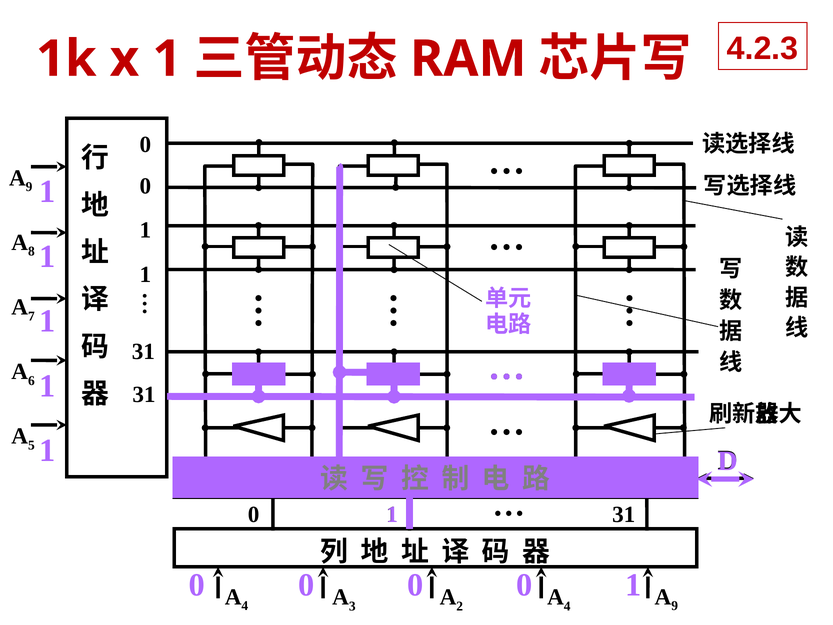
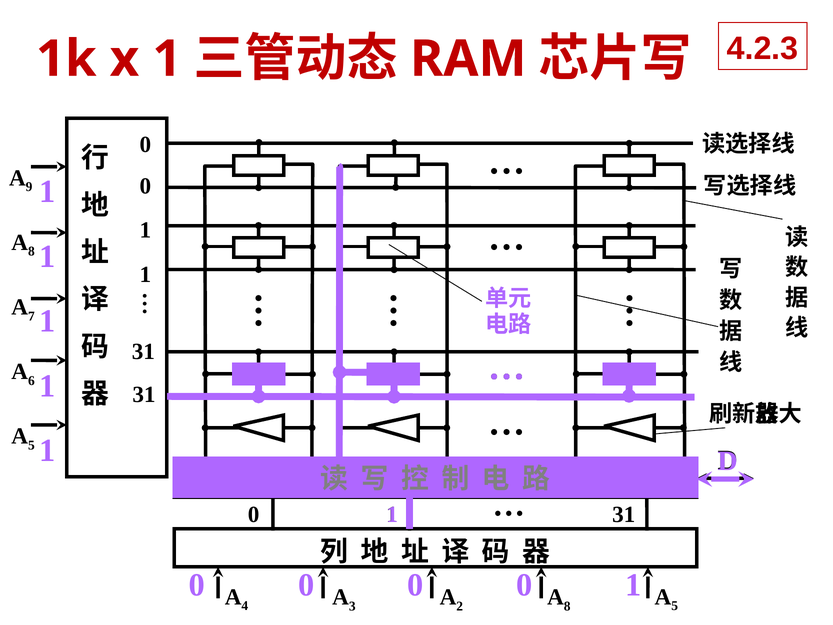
4: 4 -> 8 (567, 606)
9: 9 -> 5 (675, 606)
